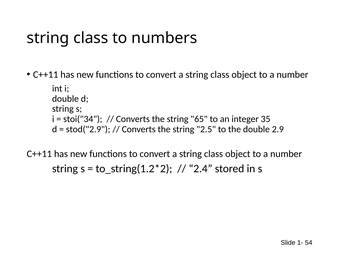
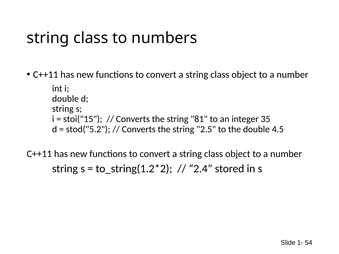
stoi("34: stoi("34 -> stoi("15 (83, 119)
65: 65 -> 81 (199, 119)
stod("2.9: stod("2.9 -> stod("5.2 (88, 129)
2.9: 2.9 -> 4.5 (278, 129)
